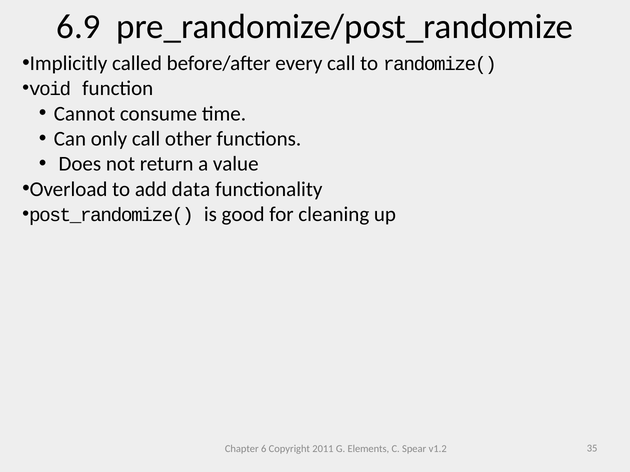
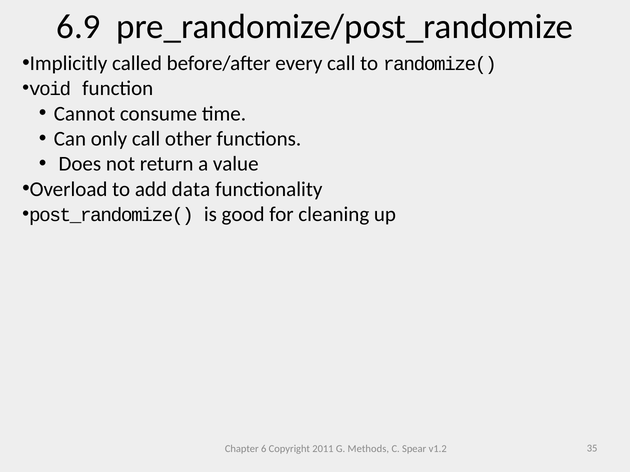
Elements: Elements -> Methods (368, 449)
